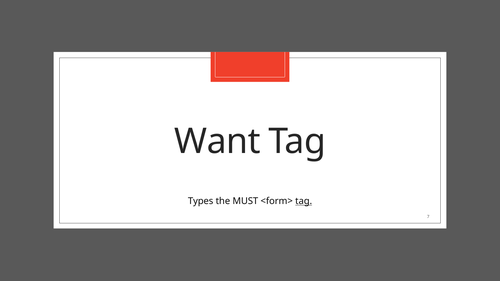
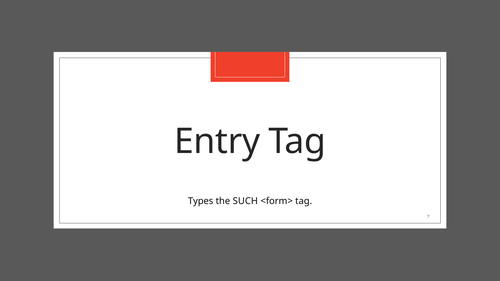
Want: Want -> Entry (217, 142)
MUST: MUST -> SUCH (245, 201)
tag underline: present -> none (304, 201)
